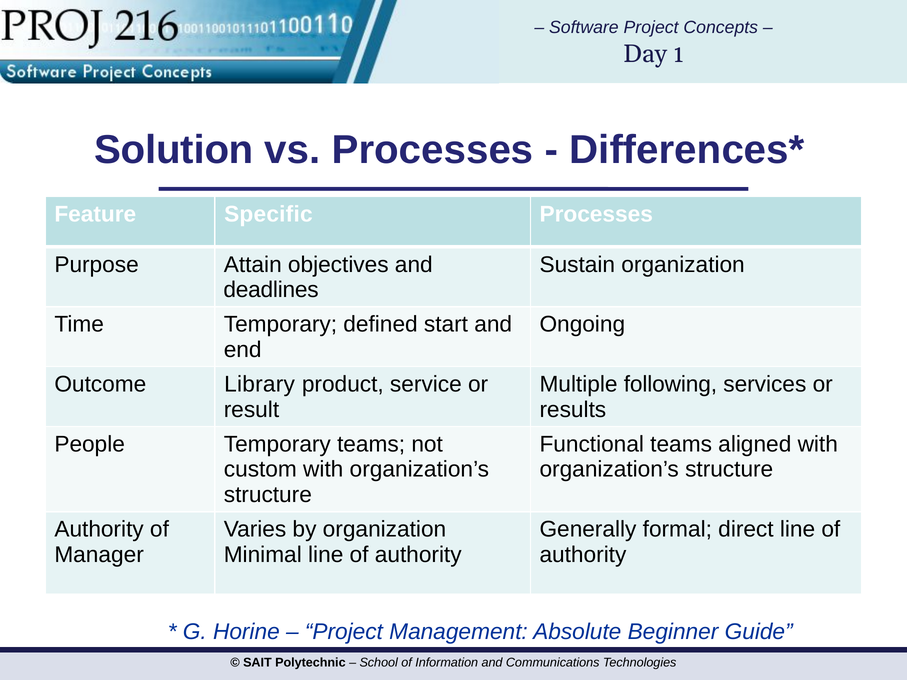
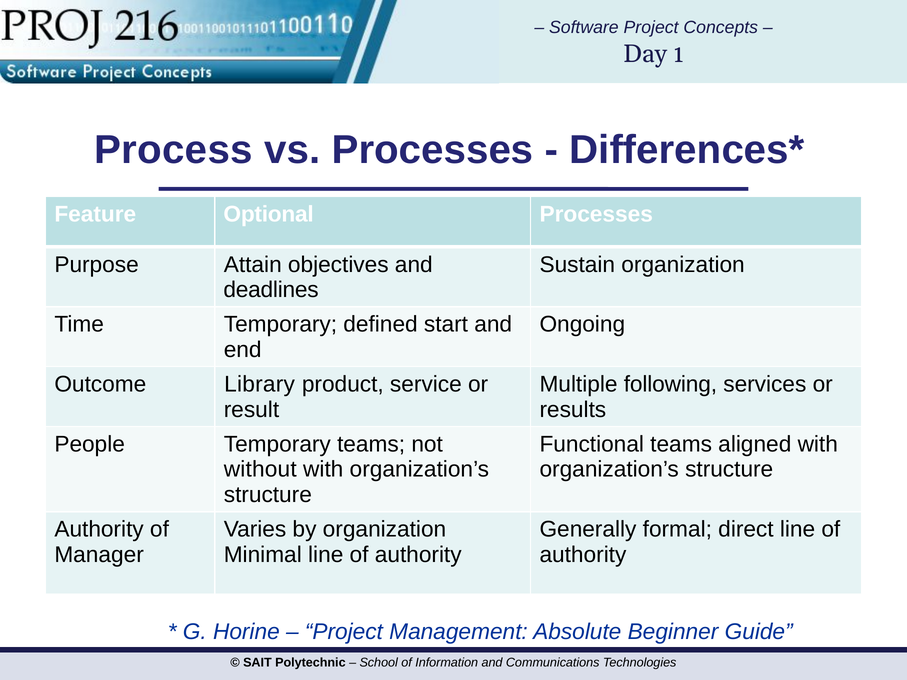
Solution: Solution -> Process (174, 150)
Specific: Specific -> Optional (269, 214)
custom: custom -> without (260, 470)
